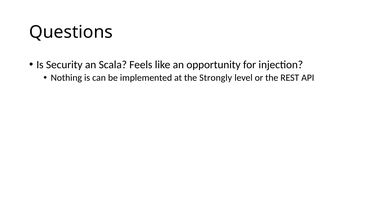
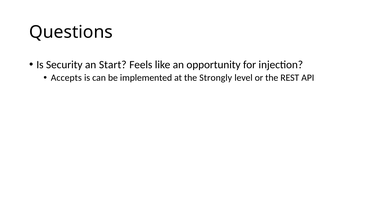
Scala: Scala -> Start (113, 65)
Nothing: Nothing -> Accepts (66, 78)
